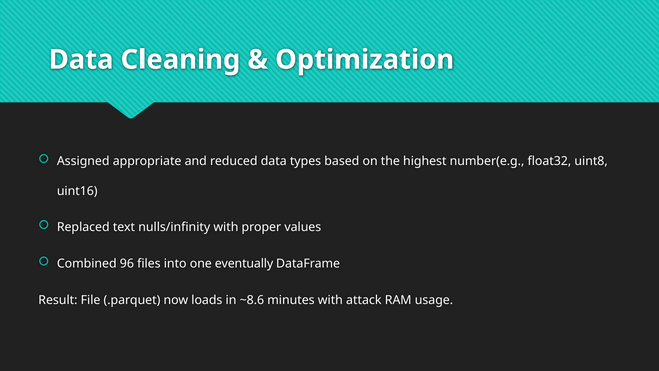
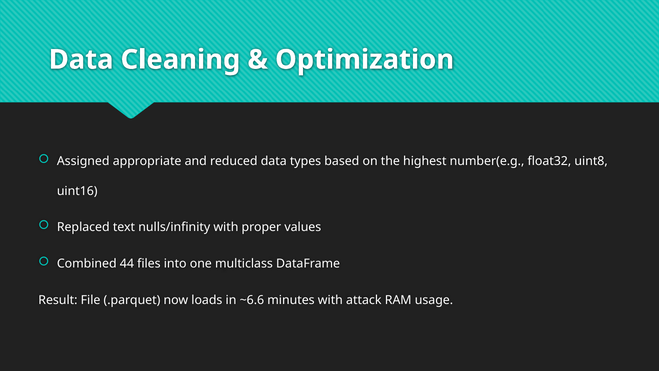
96: 96 -> 44 (127, 263)
eventually: eventually -> multiclass (244, 263)
~8.6: ~8.6 -> ~6.6 (252, 300)
